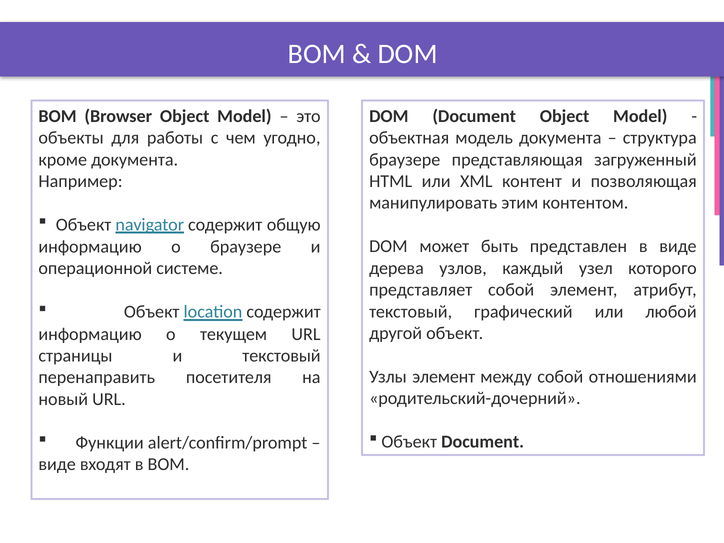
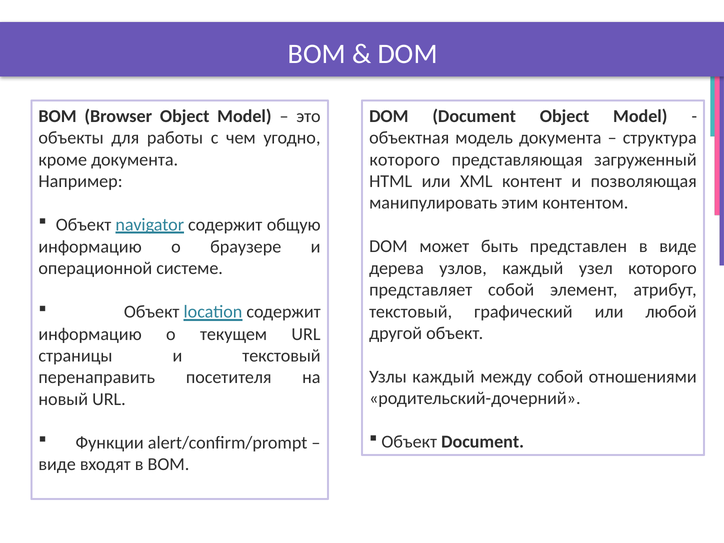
браузере: браузере -> которого (405, 160)
Узлы элемент: элемент -> каждый (444, 377)
